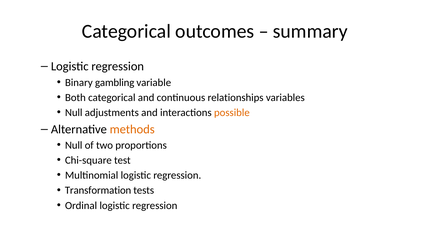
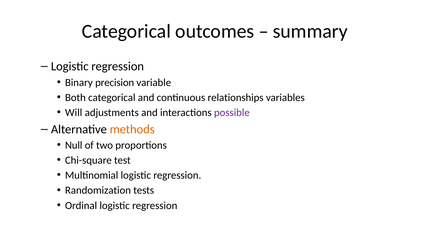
gambling: gambling -> precision (115, 82)
Null: Null -> Will (74, 113)
possible colour: orange -> purple (232, 113)
Transformation: Transformation -> Randomization (98, 190)
